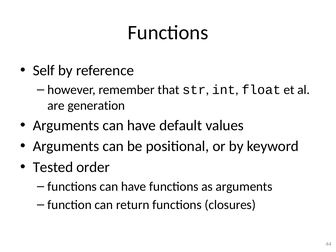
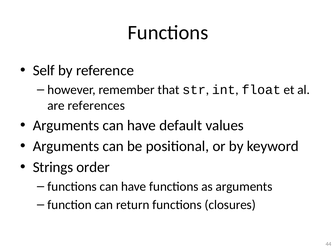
generation: generation -> references (96, 105)
Tested: Tested -> Strings (53, 167)
